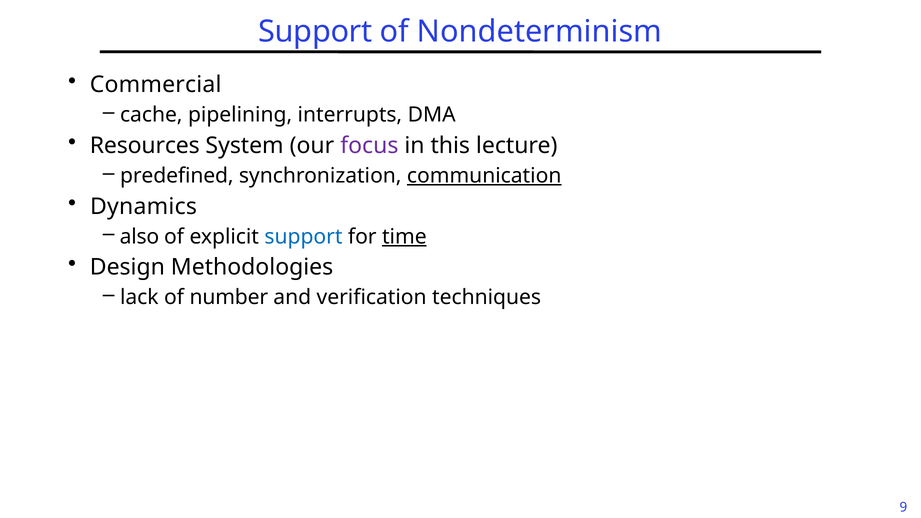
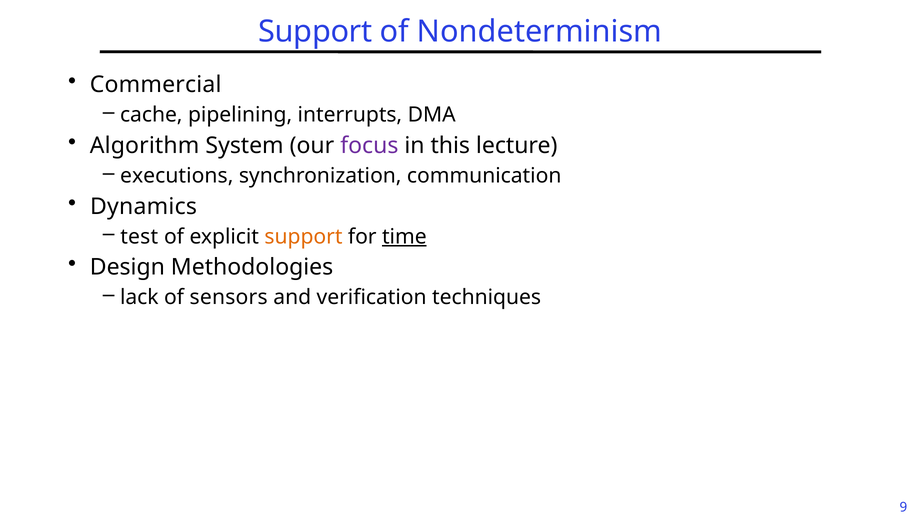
Resources: Resources -> Algorithm (145, 146)
predefined: predefined -> executions (177, 176)
communication underline: present -> none (484, 176)
also: also -> test (139, 237)
support colour: blue -> orange (304, 237)
number: number -> sensors (229, 297)
